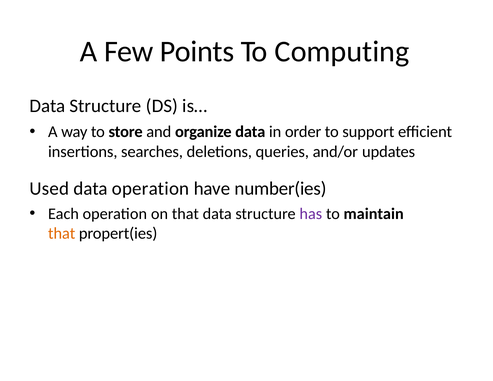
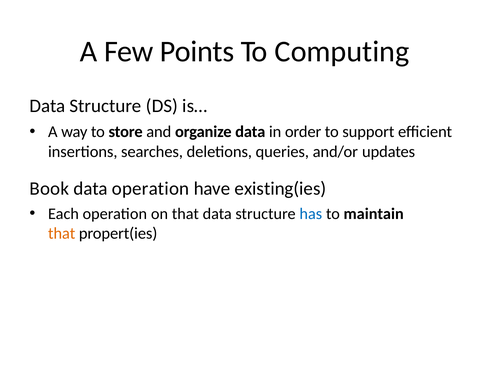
Used: Used -> Book (49, 188)
number(ies: number(ies -> existing(ies (280, 188)
has colour: purple -> blue (311, 214)
